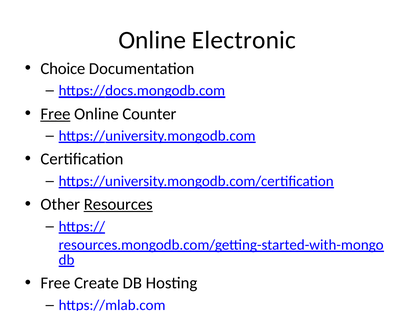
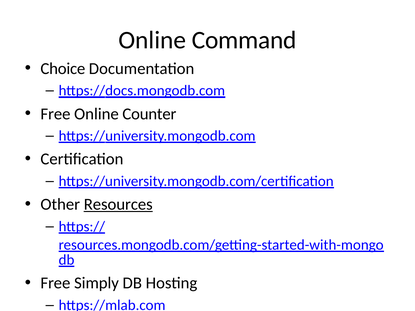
Electronic: Electronic -> Command (244, 40)
Free underline: present -> none (55, 114)
Create: Create -> Simply (96, 283)
